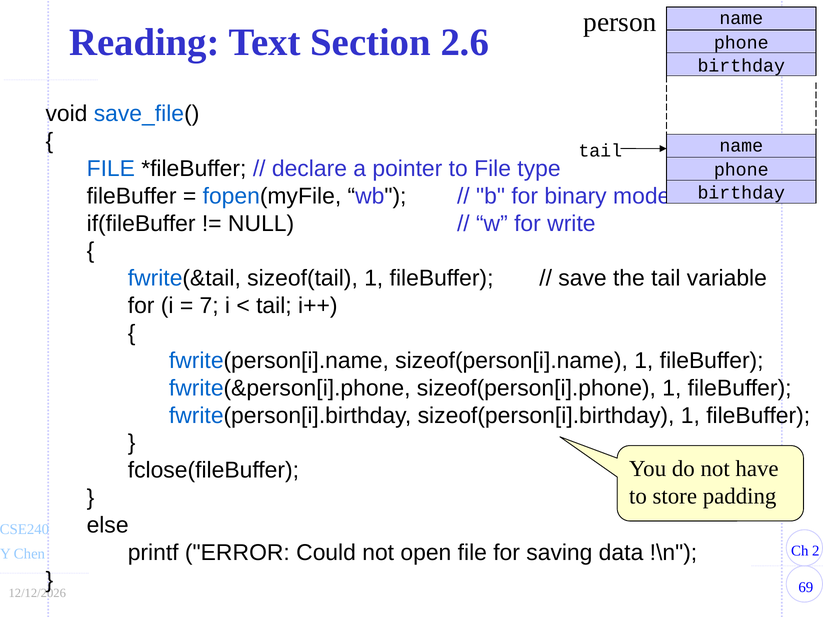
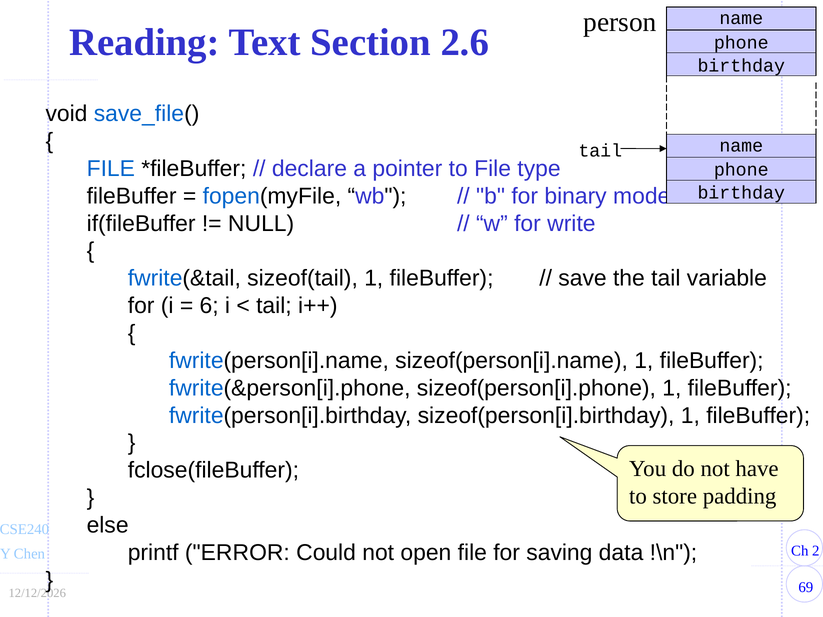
7: 7 -> 6 (209, 306)
